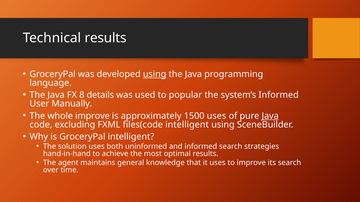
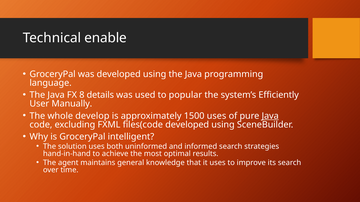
Technical results: results -> enable (106, 38)
using underline: present -> none (155, 74)
system’s Informed: Informed -> Efficiently (279, 95)
whole improve: improve -> develop (92, 116)
files(code intelligent: intelligent -> developed (187, 125)
